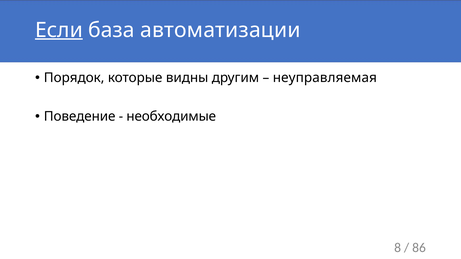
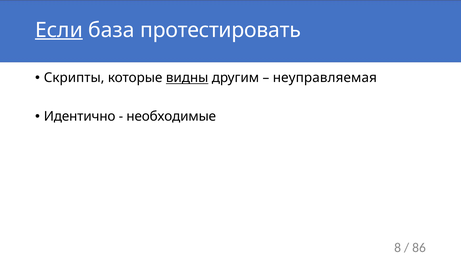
автоматизации: автоматизации -> протестировать (221, 30)
Порядок: Порядок -> Скрипты (74, 78)
видны underline: none -> present (187, 78)
Поведение: Поведение -> Идентично (80, 117)
